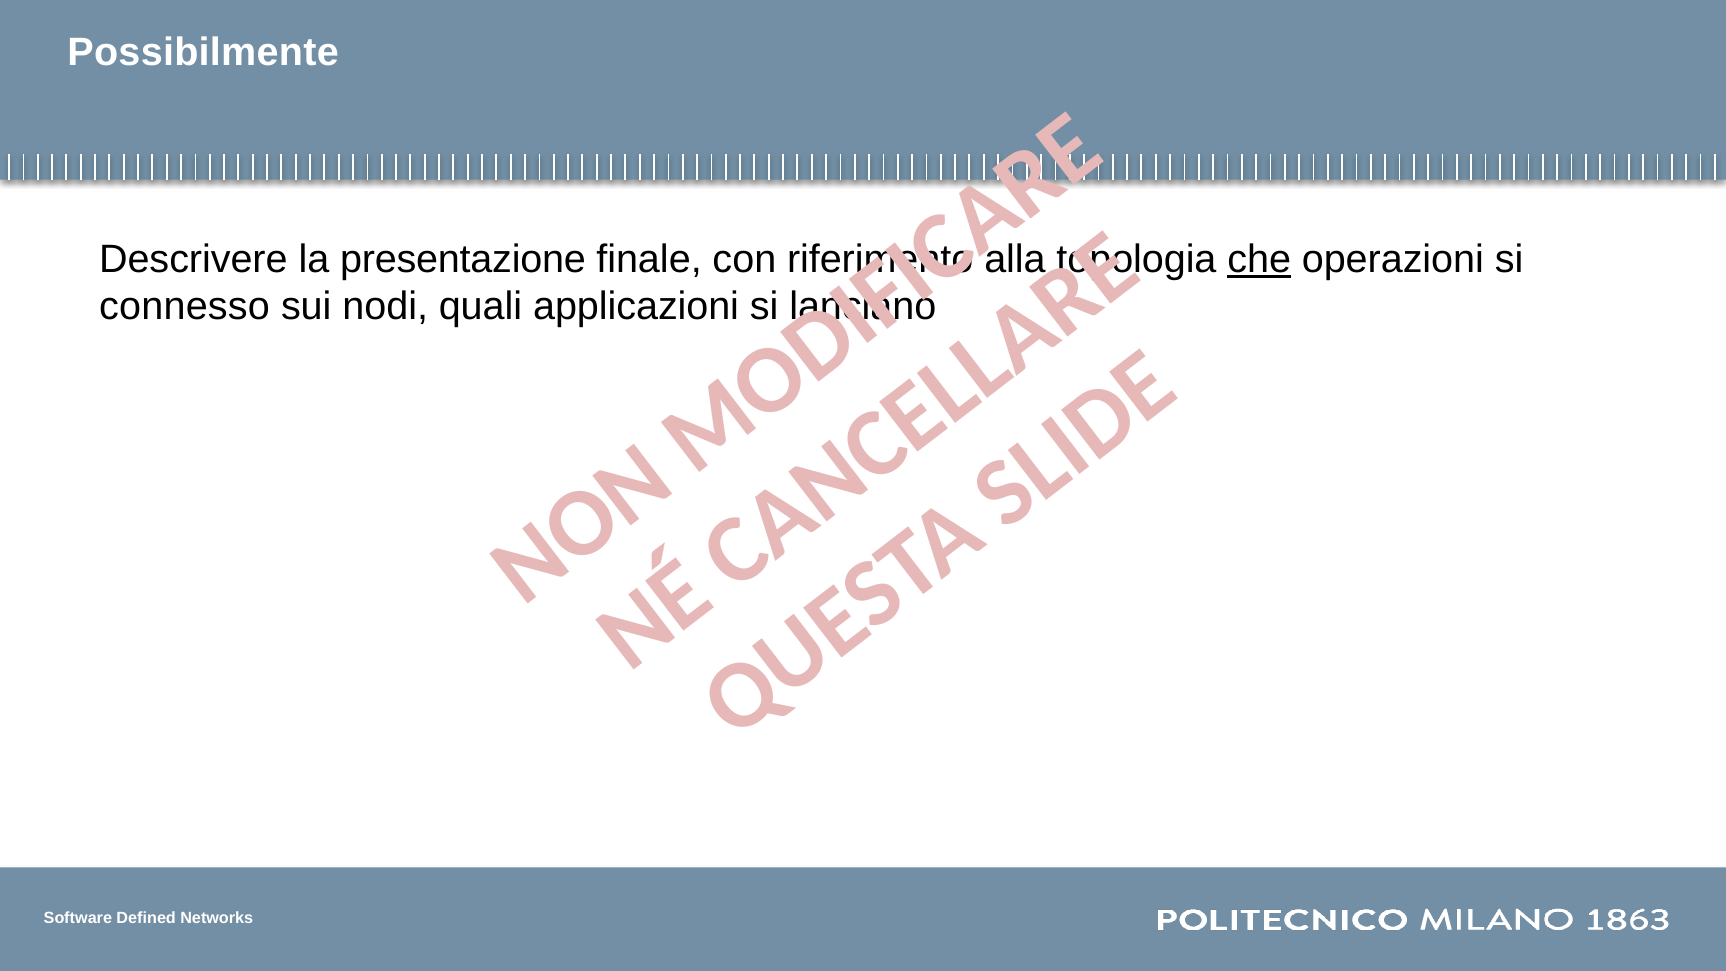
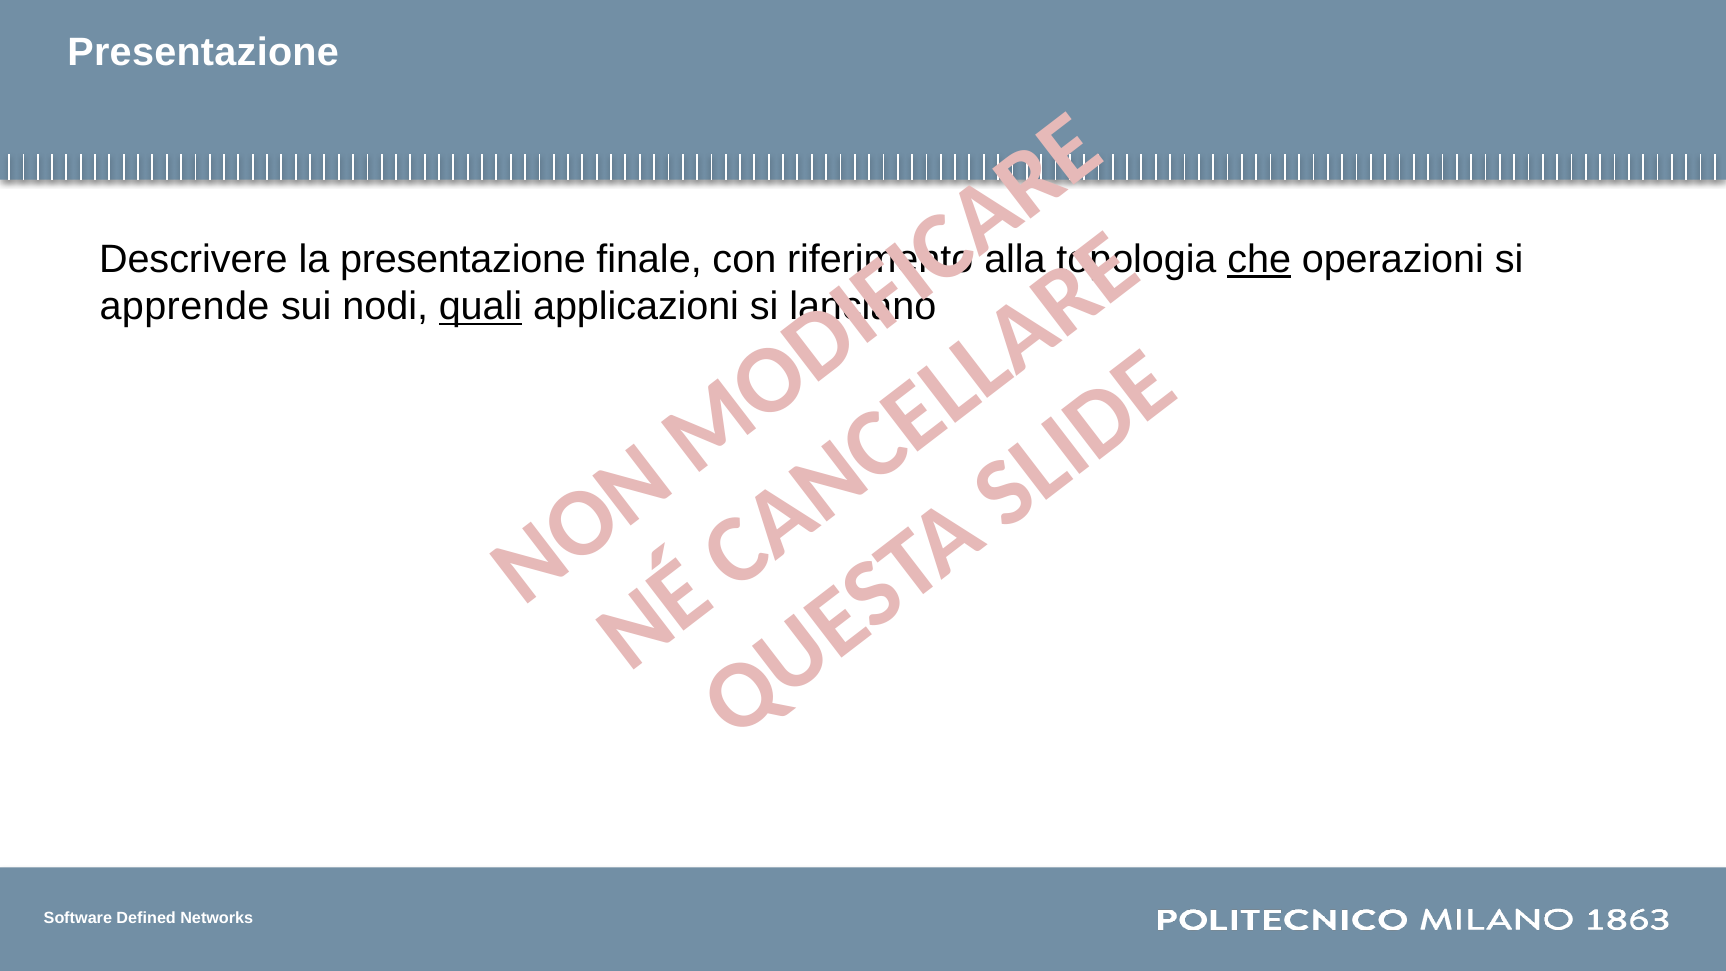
Possibilmente: Possibilmente -> Presentazione (203, 53)
connesso: connesso -> apprende (184, 307)
quali underline: none -> present (480, 307)
